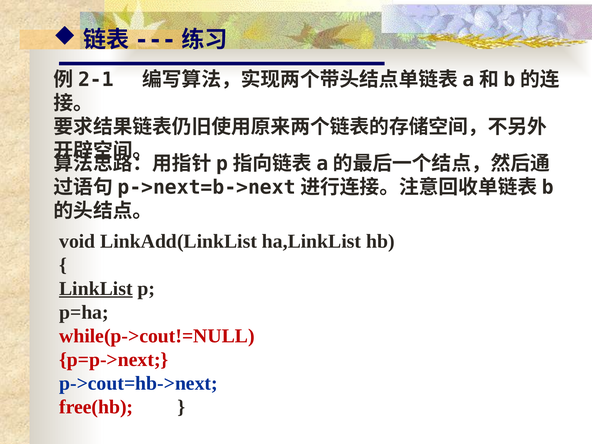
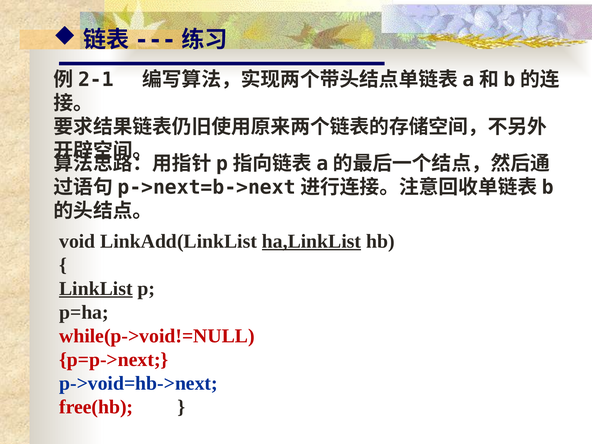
ha,LinkList underline: none -> present (312, 241)
while(p->cout!=NULL: while(p->cout!=NULL -> while(p->void!=NULL (157, 336)
p->cout=hb->next: p->cout=hb->next -> p->void=hb->next (138, 383)
